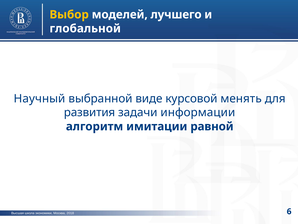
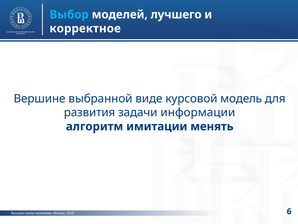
Выбор colour: yellow -> light blue (69, 15)
глобальной: глобальной -> корректное (85, 28)
Научный: Научный -> Вершине (40, 98)
менять: менять -> модель (241, 98)
равной: равной -> менять (212, 126)
